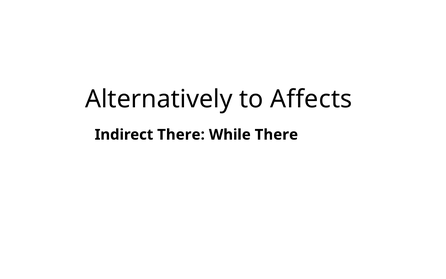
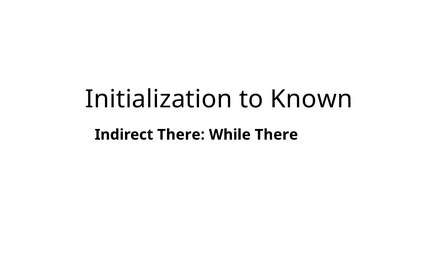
Alternatively: Alternatively -> Initialization (159, 99)
Affects: Affects -> Known (311, 99)
